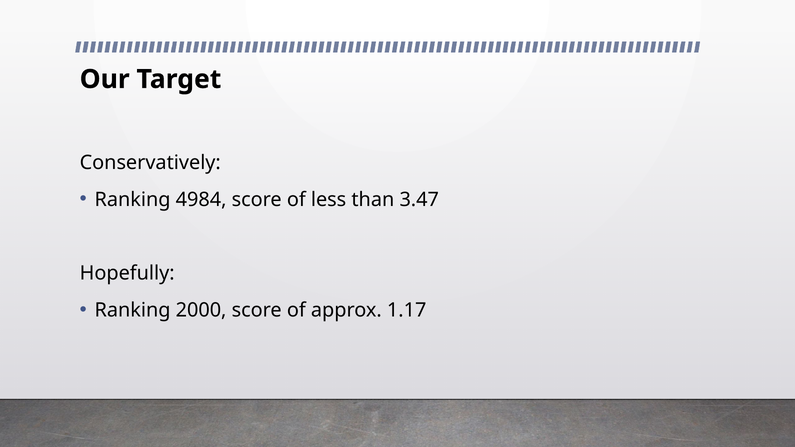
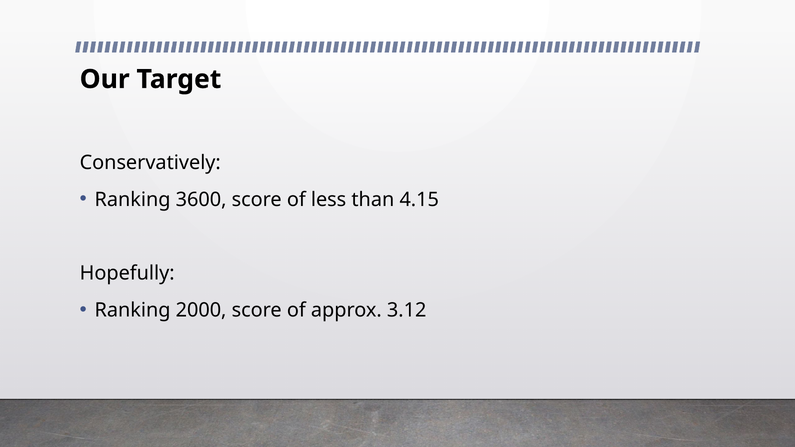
4984: 4984 -> 3600 (201, 200)
3.47: 3.47 -> 4.15 (419, 200)
1.17: 1.17 -> 3.12 (407, 310)
